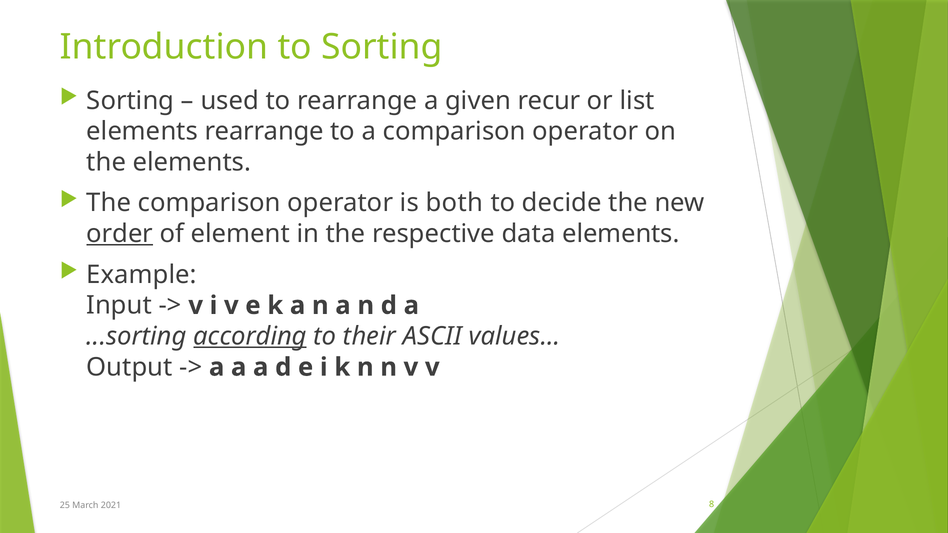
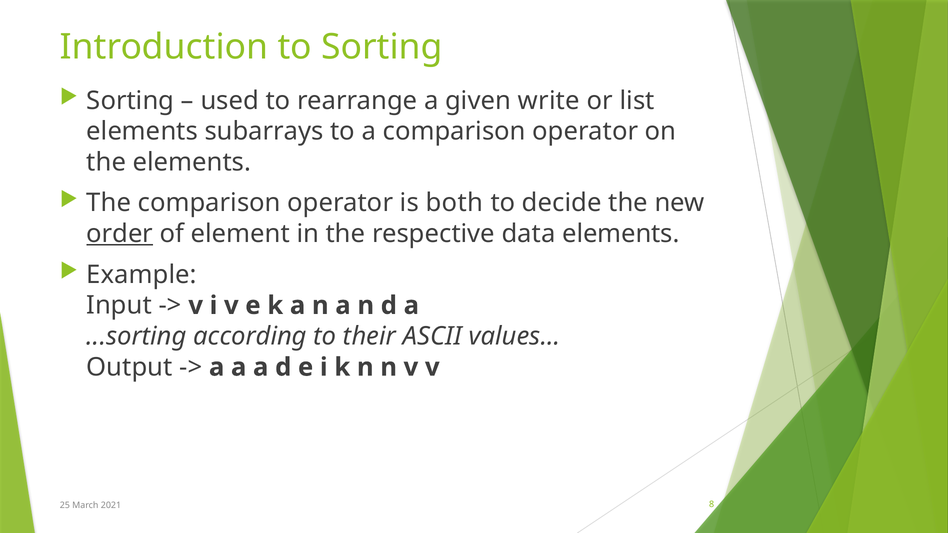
recur: recur -> write (549, 101)
elements rearrange: rearrange -> subarrays (264, 131)
according underline: present -> none (250, 337)
